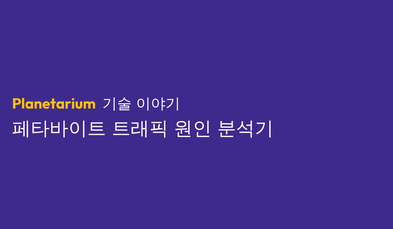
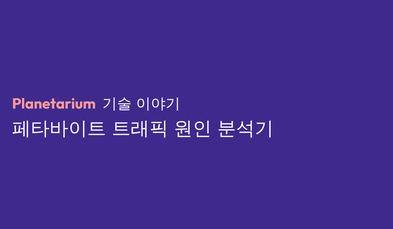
Planetarium colour: yellow -> pink (54, 104)
